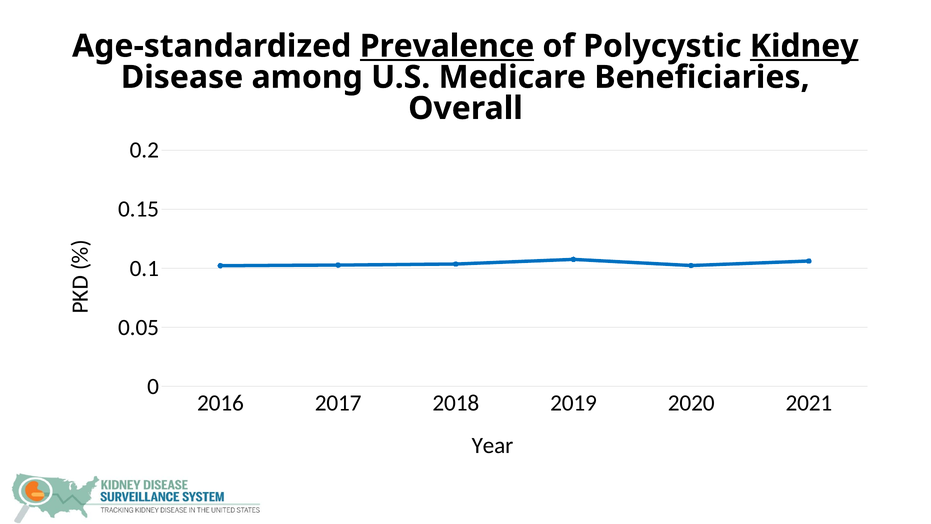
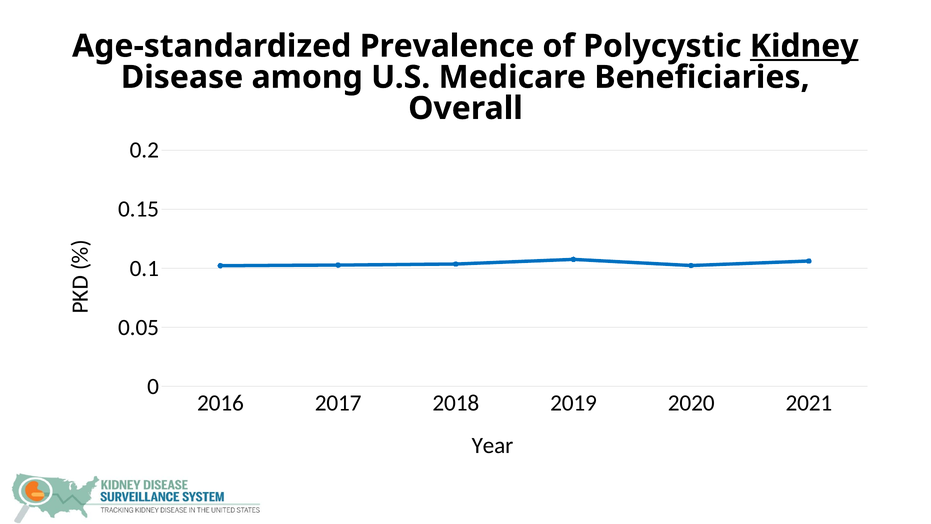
Prevalence underline: present -> none (447, 46)
